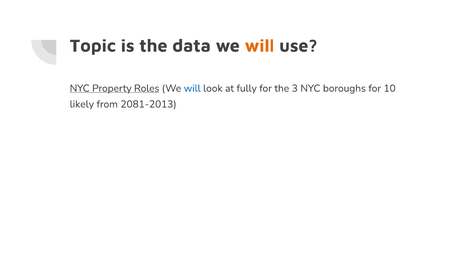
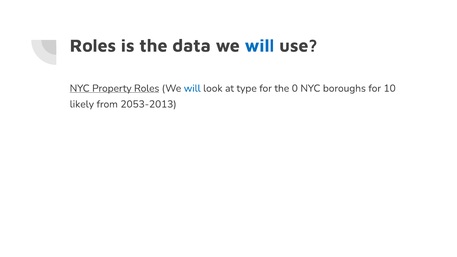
Topic: Topic -> Roles (93, 46)
will colour: orange -> blue (260, 46)
fully: fully -> type (247, 88)
3: 3 -> 0 (295, 88)
2081-2013: 2081-2013 -> 2053-2013 (148, 104)
